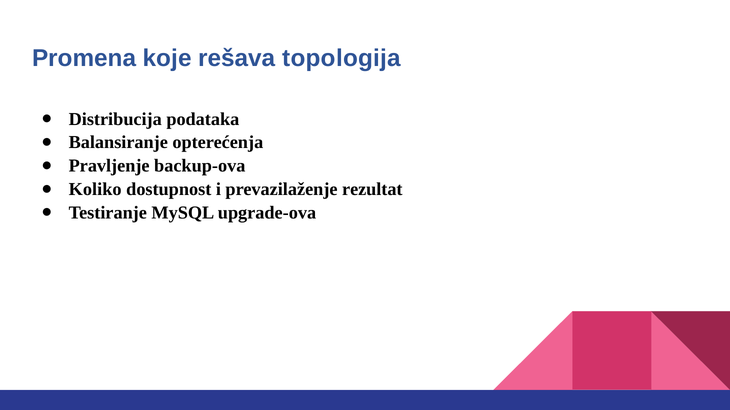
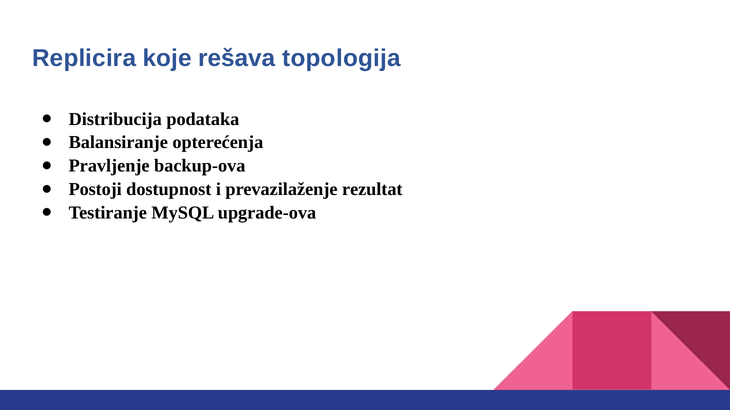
Promena: Promena -> Replicira (84, 58)
Koliko: Koliko -> Postoji (95, 189)
